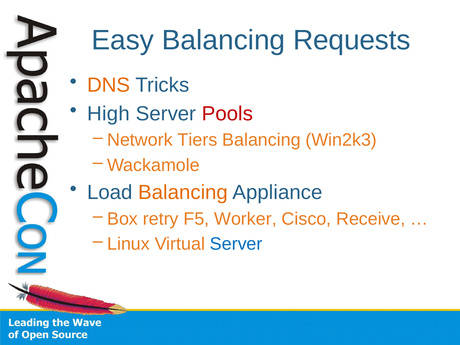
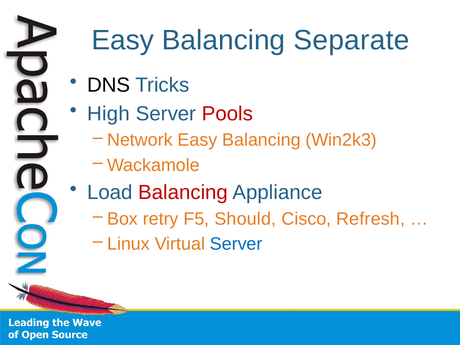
Requests: Requests -> Separate (351, 40)
DNS colour: orange -> black (109, 85)
Network Tiers: Tiers -> Easy (197, 140)
Balancing colour: orange -> red (183, 192)
Worker: Worker -> Should (245, 219)
Receive: Receive -> Refresh (371, 219)
